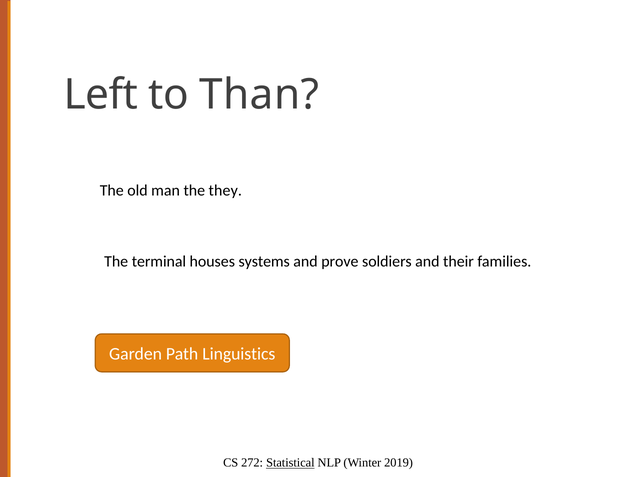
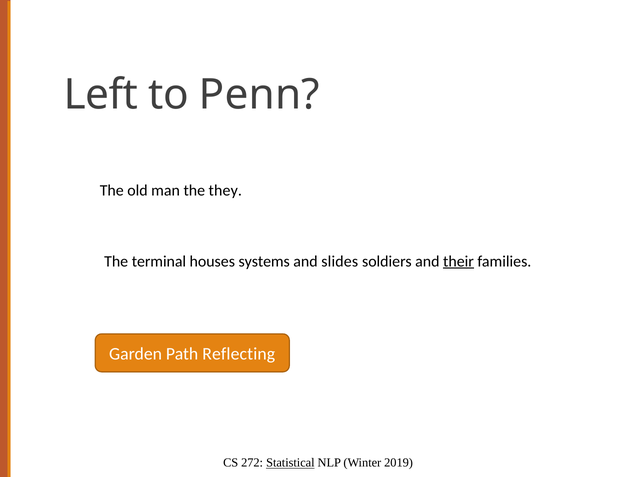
Than: Than -> Penn (259, 95)
prove: prove -> slides (340, 261)
their underline: none -> present (458, 261)
Linguistics: Linguistics -> Reflecting (239, 354)
